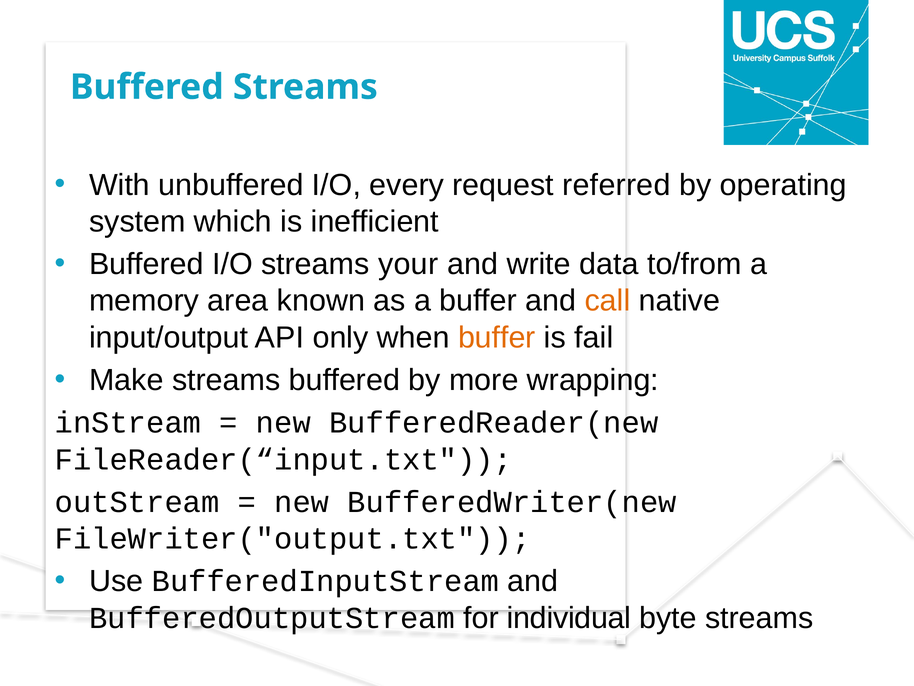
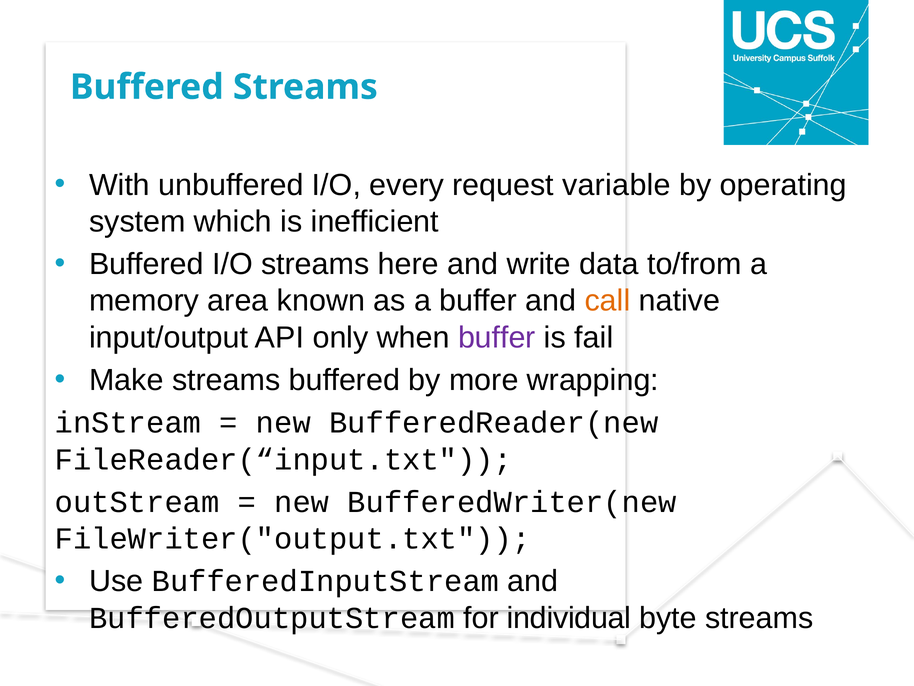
referred: referred -> variable (616, 185)
your: your -> here (408, 264)
buffer colour: orange -> purple (497, 337)
